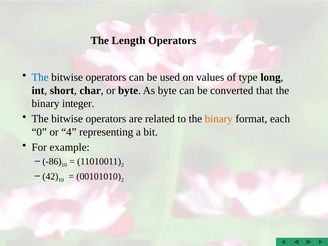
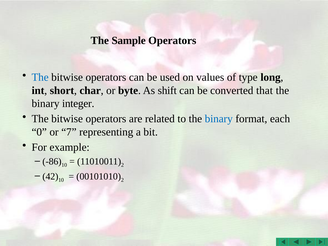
Length: Length -> Sample (129, 40)
As byte: byte -> shift (167, 90)
binary colour: orange -> blue (219, 119)
4: 4 -> 7 (69, 132)
